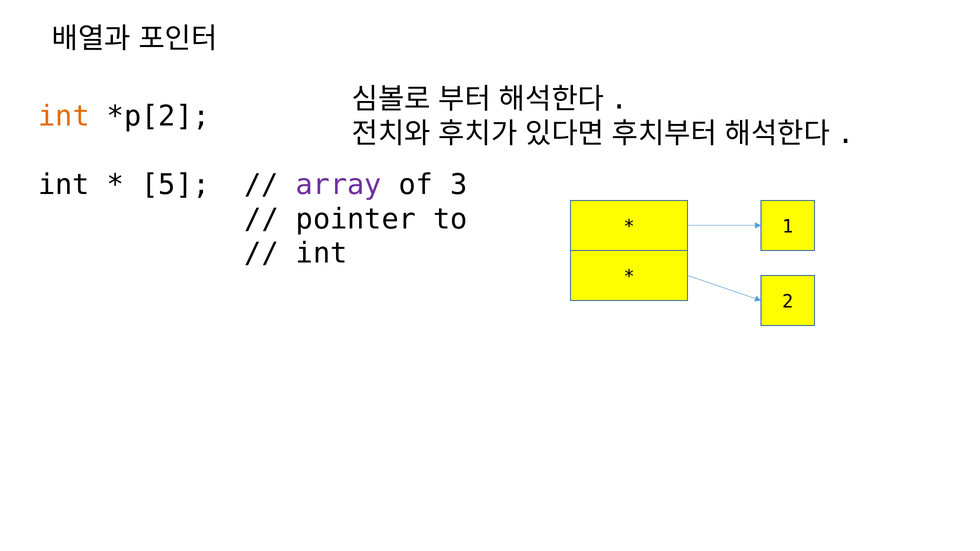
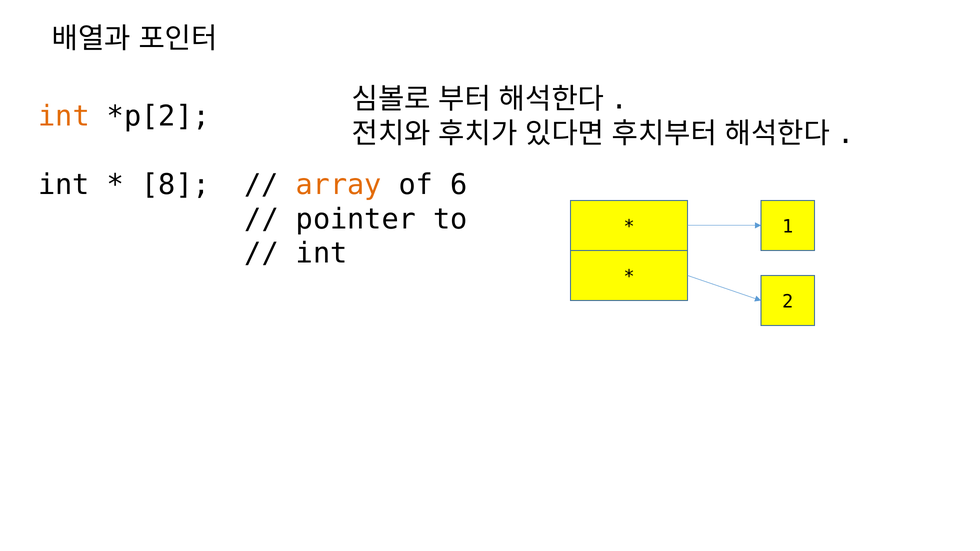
5: 5 -> 8 (176, 185)
array colour: purple -> orange (339, 185)
3: 3 -> 6 (459, 185)
